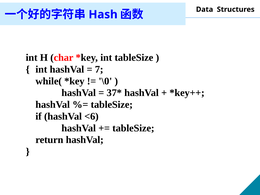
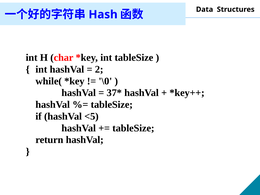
7: 7 -> 2 (99, 69)
<6: <6 -> <5 (91, 116)
